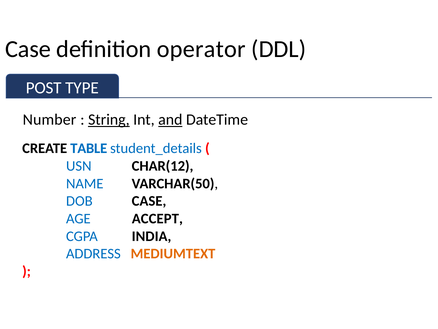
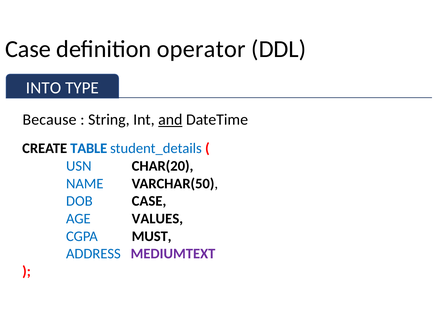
POST: POST -> INTO (43, 88)
Number: Number -> Because (50, 119)
String underline: present -> none (109, 119)
CHAR(12: CHAR(12 -> CHAR(20 (163, 166)
ACCEPT: ACCEPT -> VALUES (157, 218)
INDIA: INDIA -> MUST (152, 236)
MEDIUMTEXT colour: orange -> purple (173, 253)
